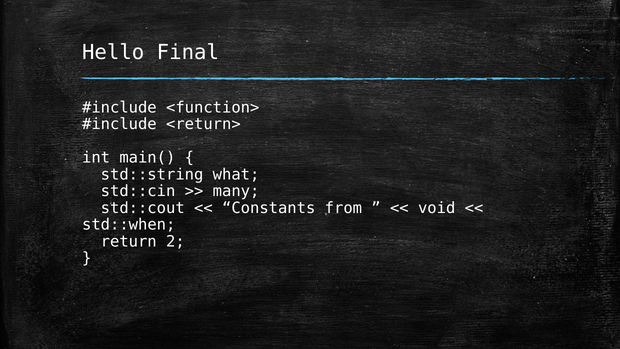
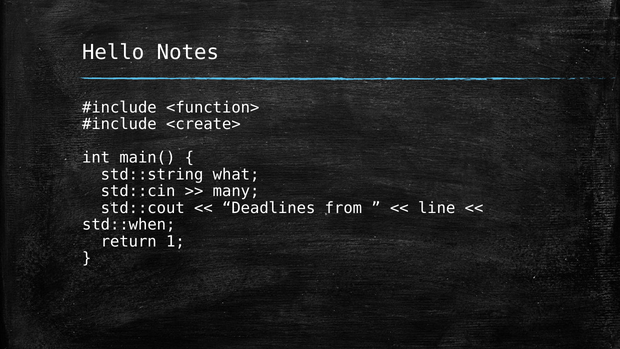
Final: Final -> Notes (188, 52)
<return>: <return> -> <create> (203, 124)
Constants: Constants -> Deadlines (269, 208)
void: void -> line (437, 208)
2: 2 -> 1 (175, 241)
